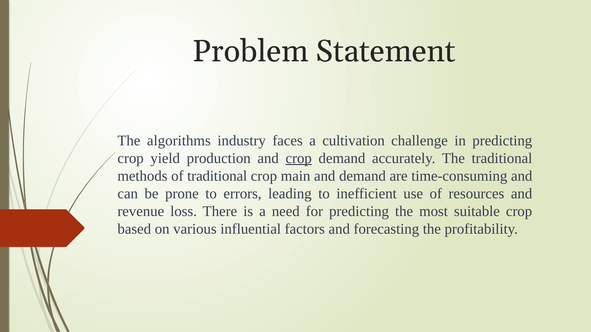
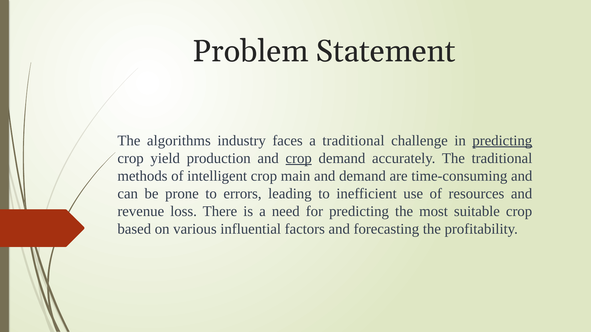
a cultivation: cultivation -> traditional (353, 141)
predicting underline: none -> present (502, 141)
of traditional: traditional -> intelligent (217, 176)
